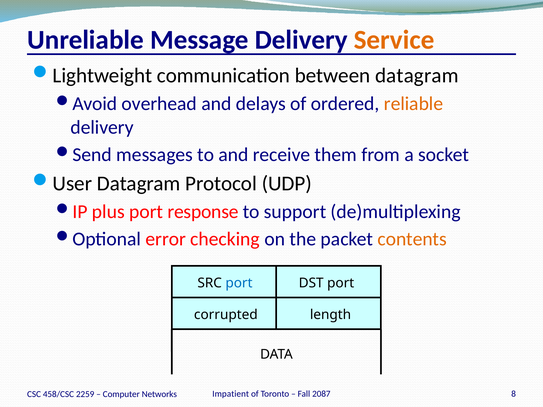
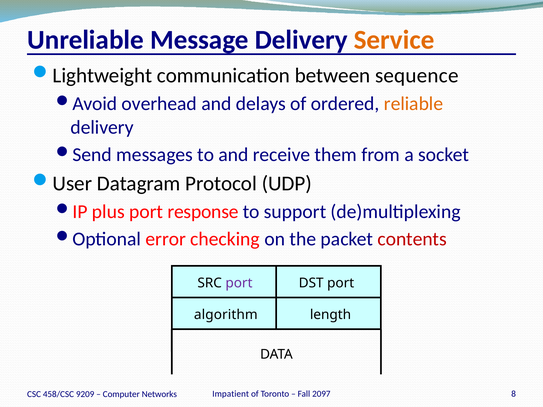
between datagram: datagram -> sequence (417, 76)
contents colour: orange -> red (412, 239)
port colour: blue -> purple (239, 283)
corrupted: corrupted -> algorithm (226, 315)
2087: 2087 -> 2097 (321, 394)
2259: 2259 -> 9209 (85, 394)
